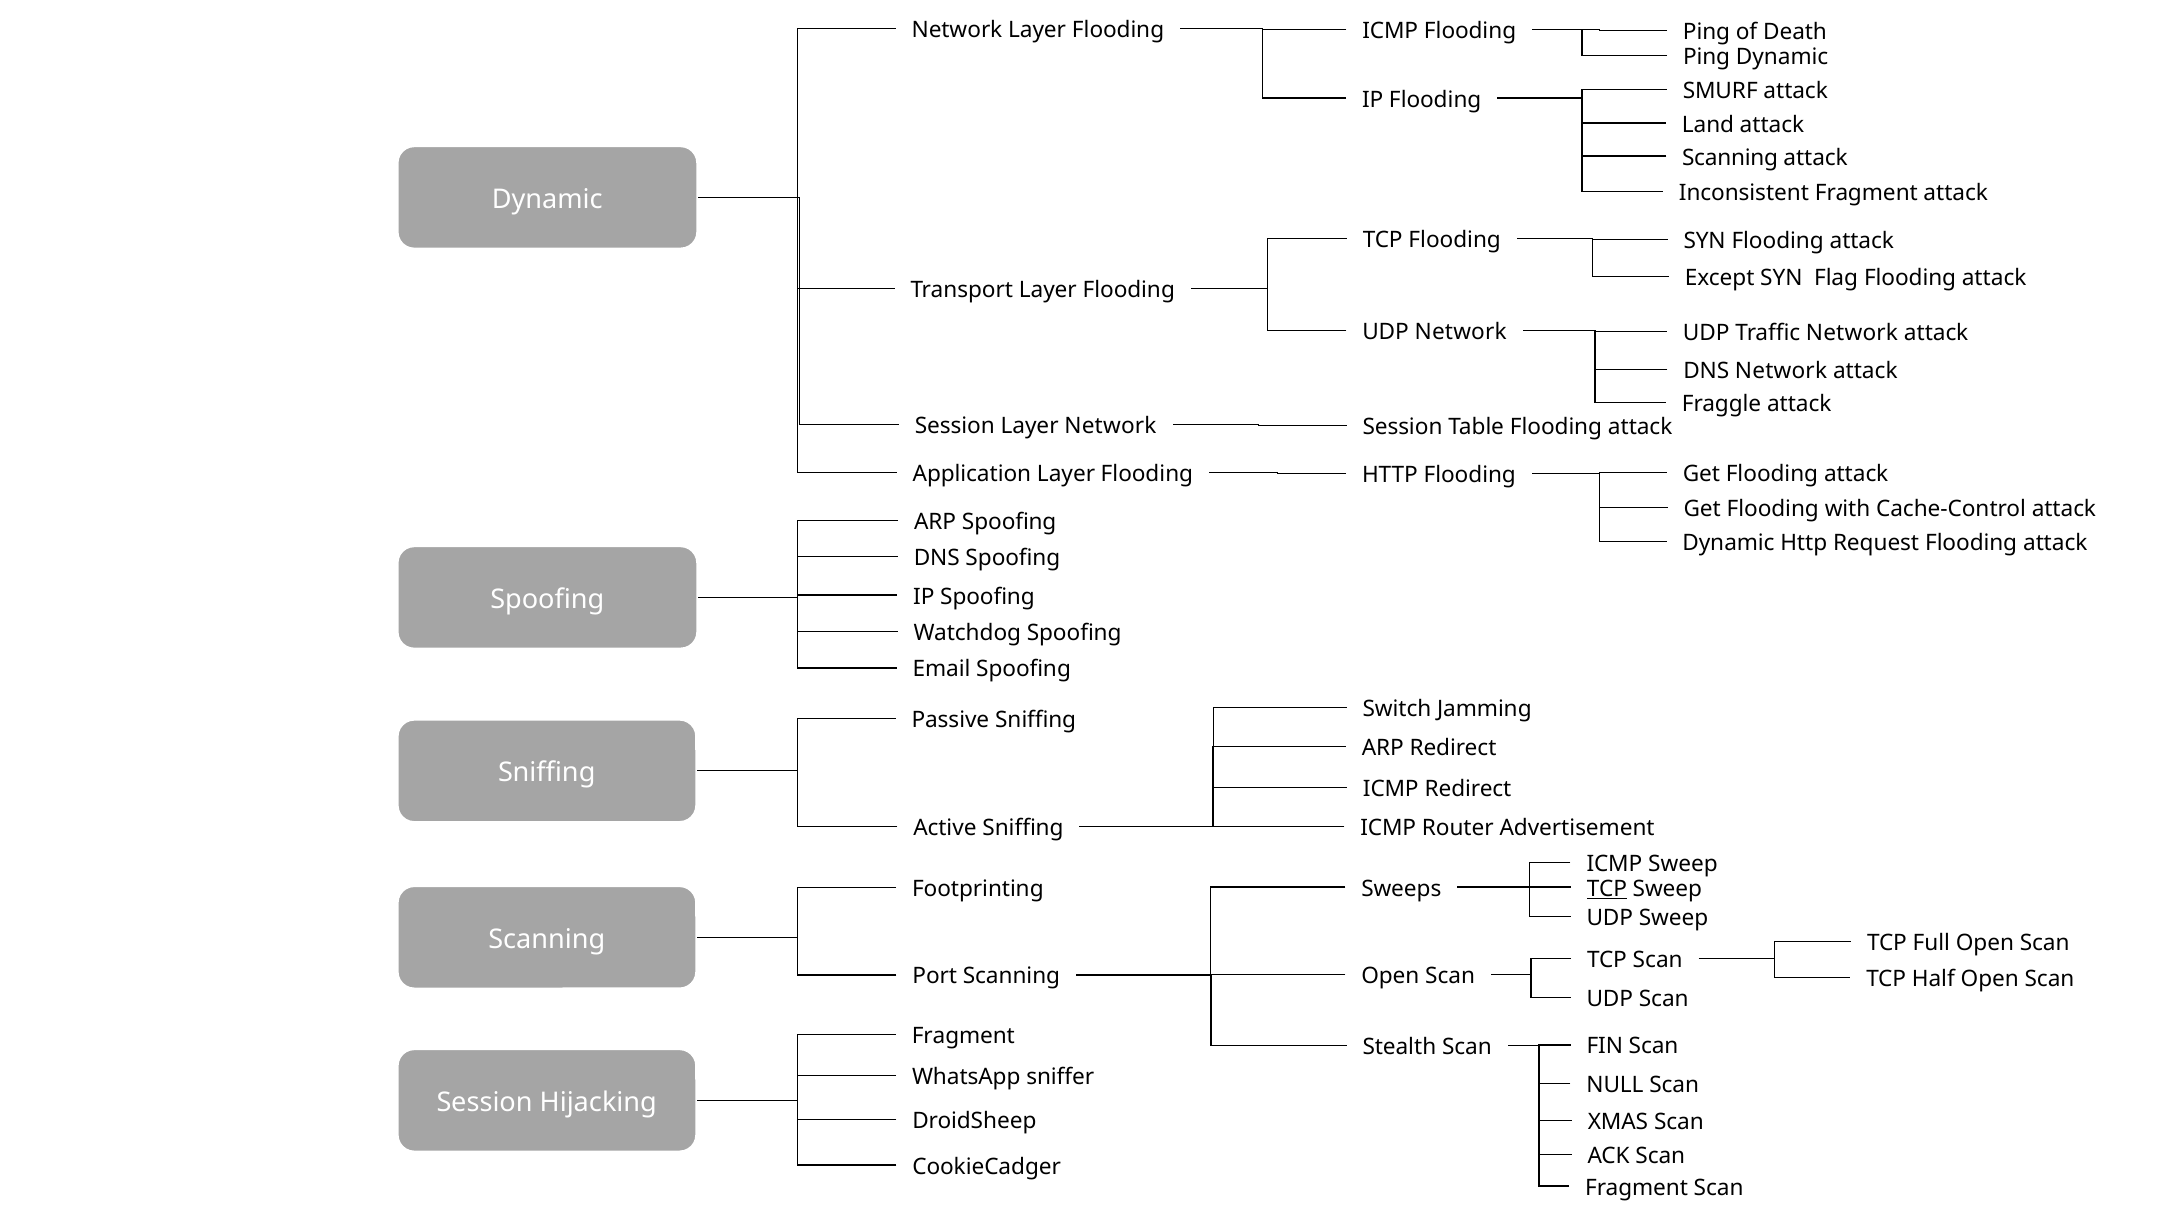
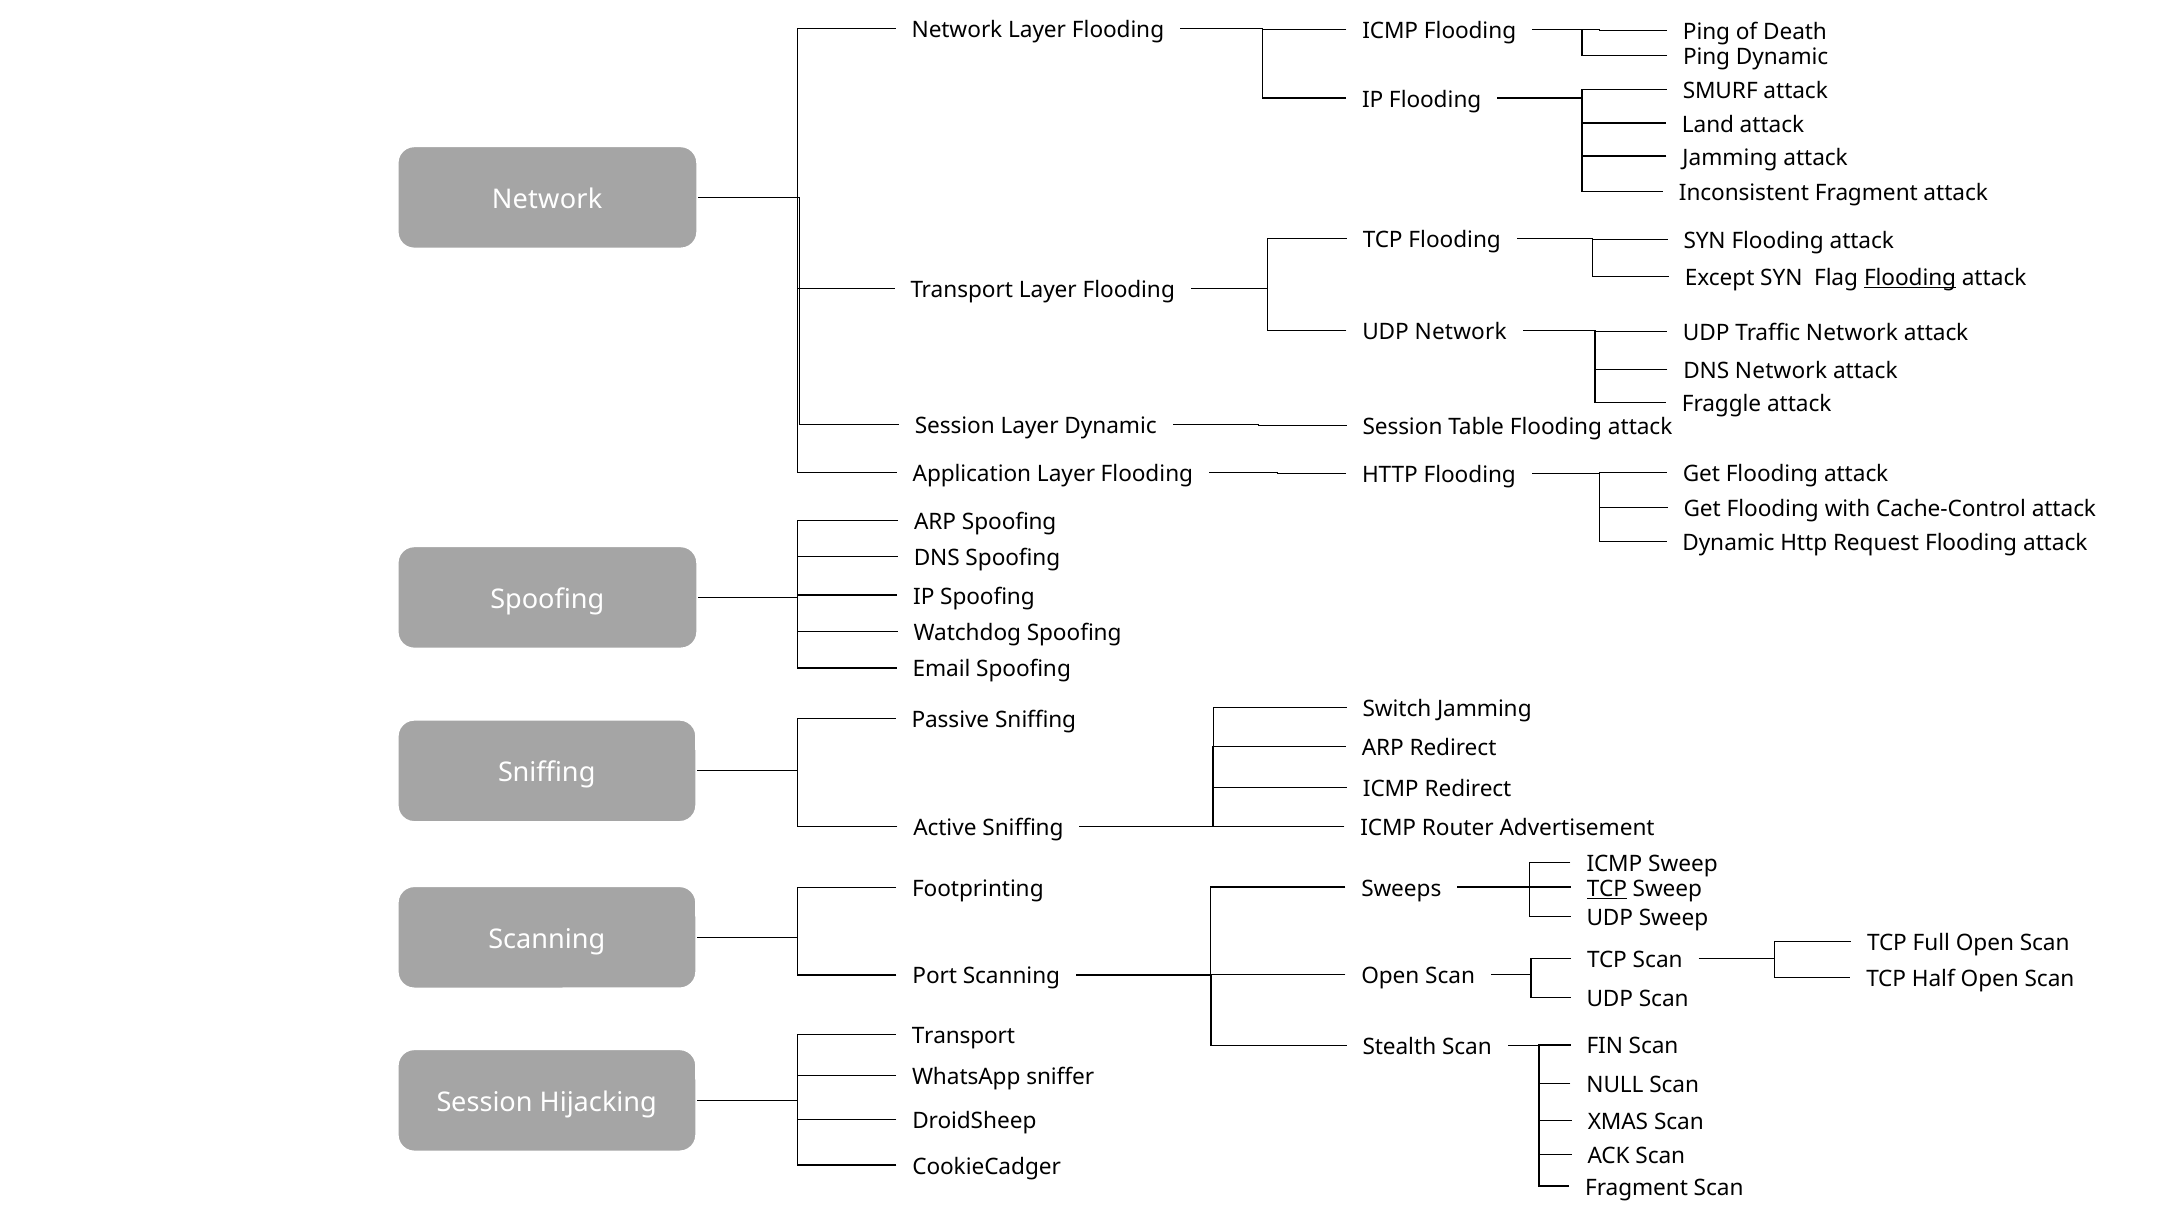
Scanning: Scanning -> Jamming (1730, 158)
Dynamic: Dynamic -> Network (547, 199)
Flooding underline: none -> present (1910, 278)
Layer Network: Network -> Dynamic (1111, 426)
Fragment: Fragment -> Transport (963, 1037)
